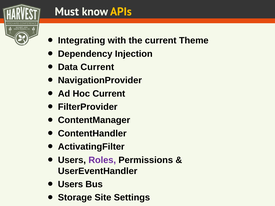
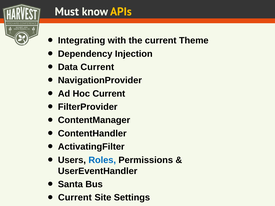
Roles colour: purple -> blue (102, 160)
Users: Users -> Santa (70, 185)
Storage: Storage -> Current (75, 198)
